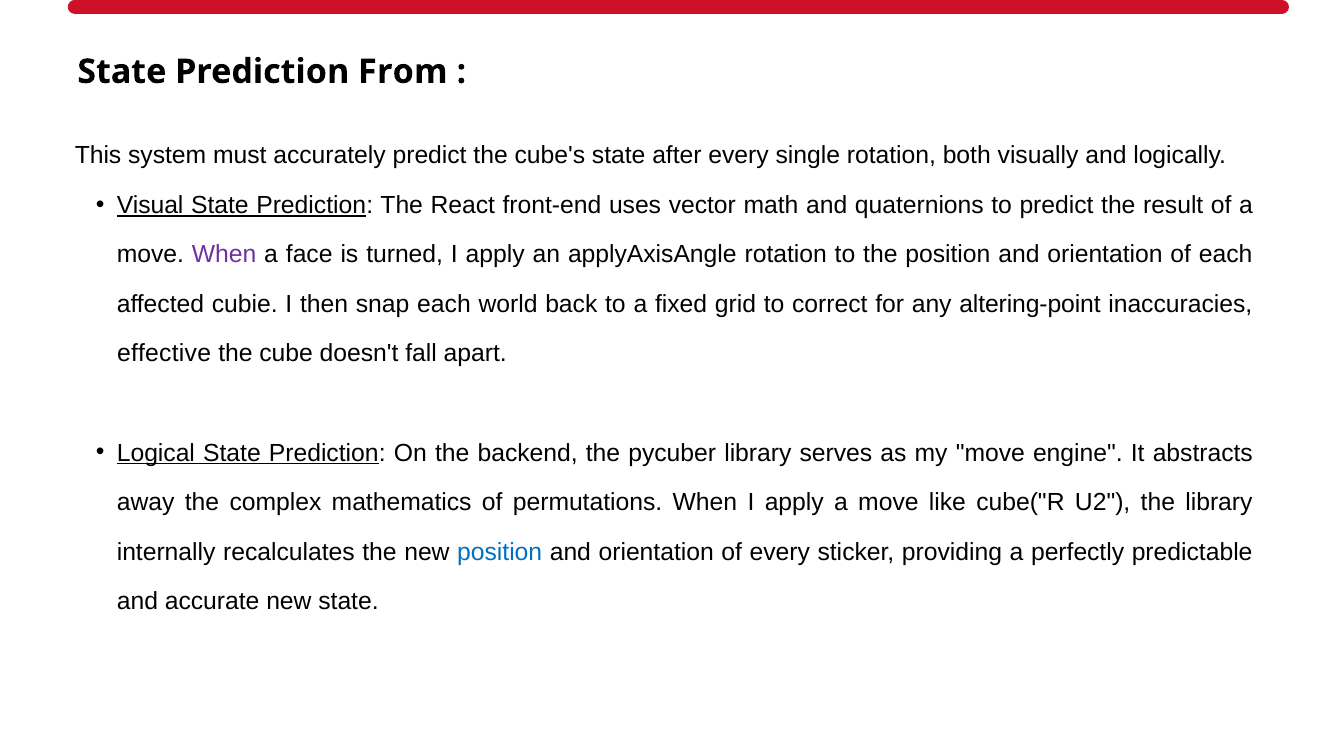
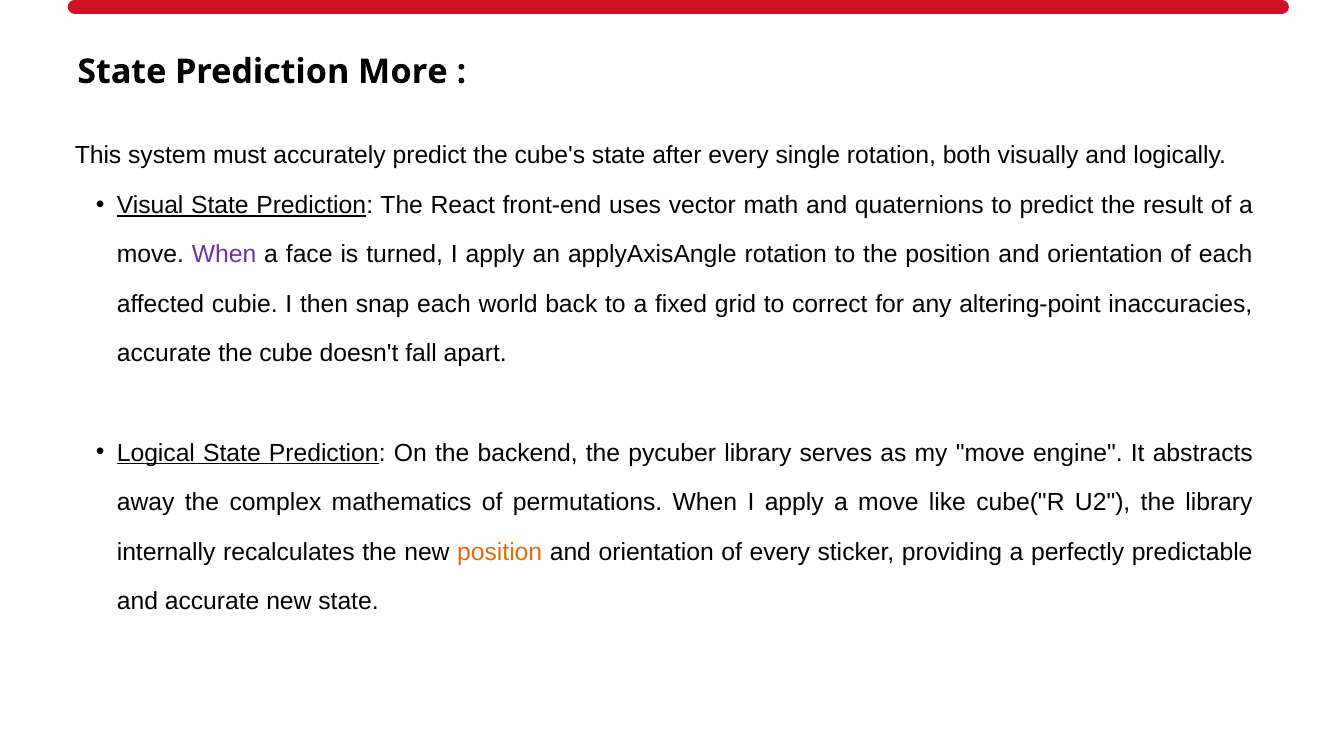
From: From -> More (403, 72)
effective: effective -> accurate (164, 354)
position colour: blue -> orange (500, 552)
